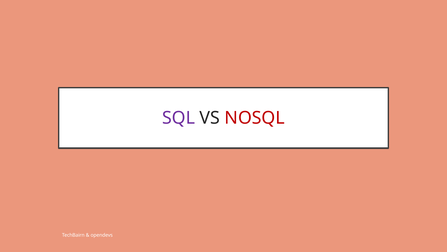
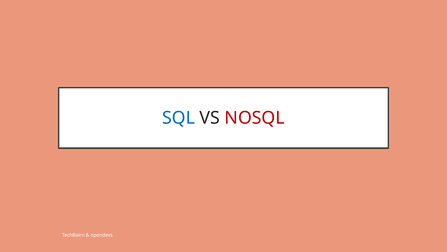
SQL colour: purple -> blue (179, 118)
